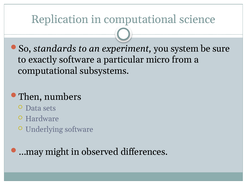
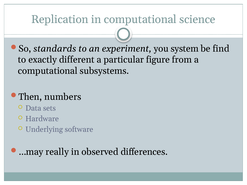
sure: sure -> find (221, 49)
exactly software: software -> different (77, 60)
micro: micro -> figure (158, 60)
might: might -> really (57, 152)
